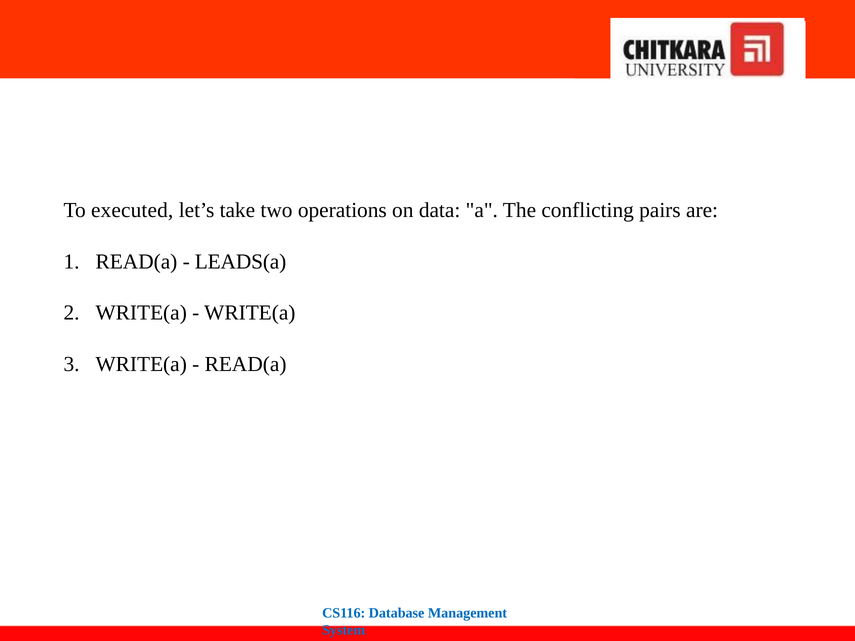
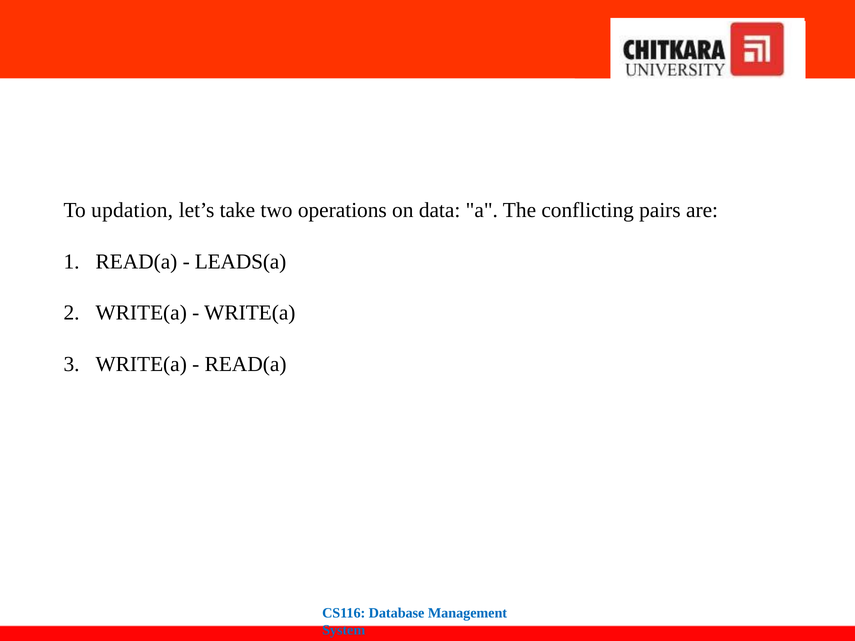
executed: executed -> updation (132, 210)
